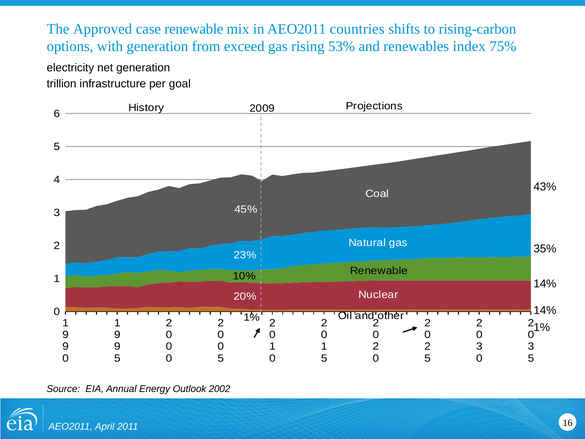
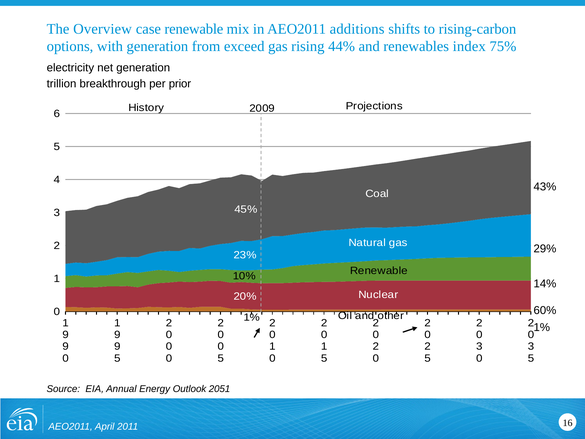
Approved: Approved -> Overview (103, 29)
countries: countries -> additions (357, 29)
53%: 53% -> 44% (342, 46)
infrastructure: infrastructure -> breakthrough (113, 84)
goal: goal -> prior (180, 84)
35%: 35% -> 29% (545, 249)
14%: 14% -> 60% (545, 310)
2002: 2002 -> 2051 (219, 389)
